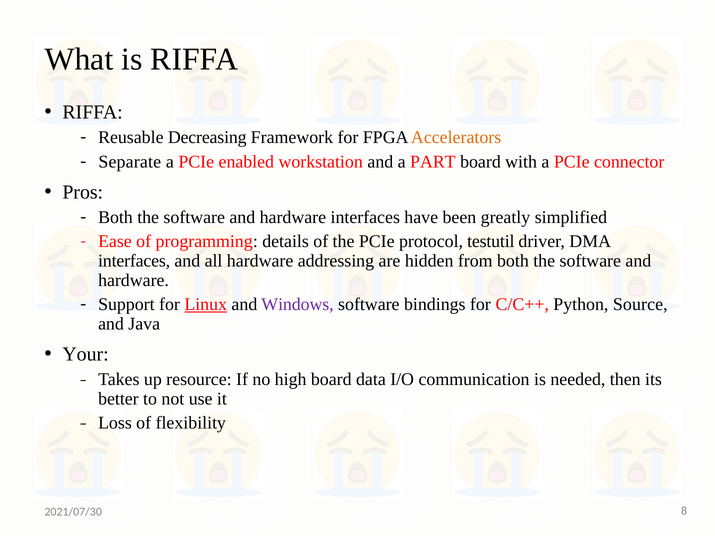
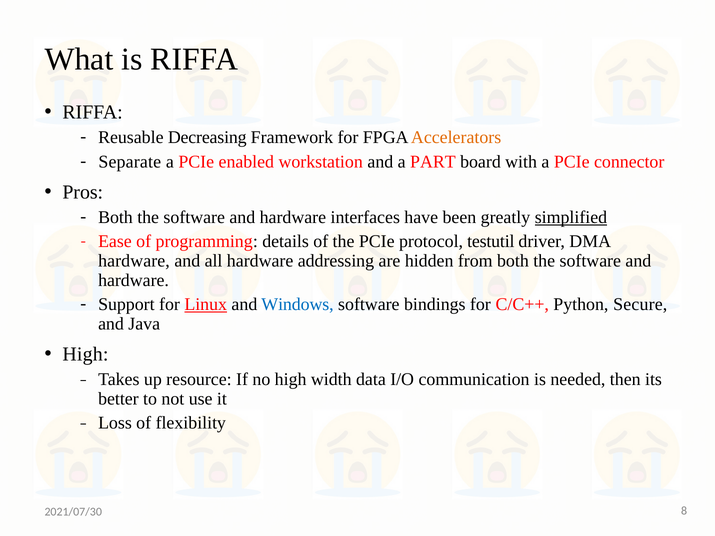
simplified underline: none -> present (571, 217)
interfaces: interfaces -> hardware (134, 261)
Windows colour: purple -> blue (298, 305)
Source: Source -> Secure (640, 305)
Your: Your -> High (85, 354)
high board: board -> width (331, 380)
